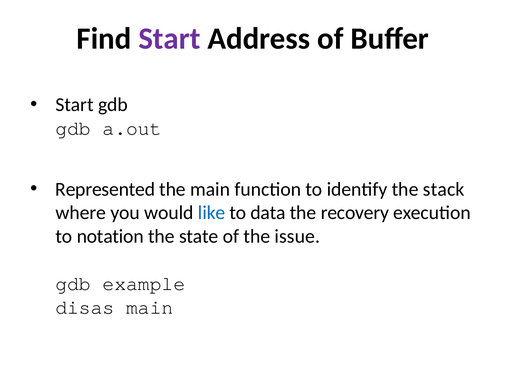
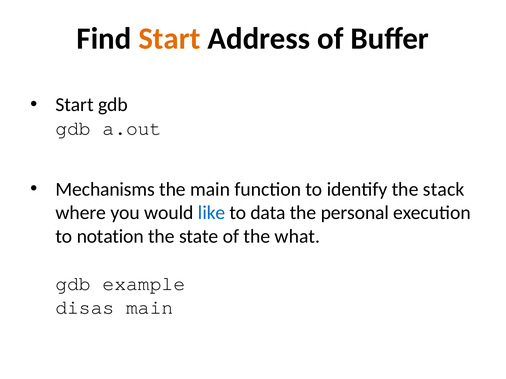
Start colour: purple -> orange (169, 39)
Represented: Represented -> Mechanisms (105, 189)
recovery: recovery -> personal (355, 213)
issue: issue -> what (297, 237)
